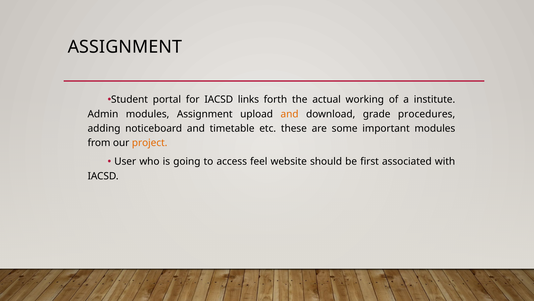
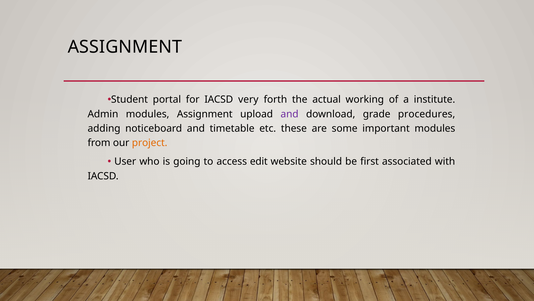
links: links -> very (248, 99)
and colour: orange -> purple (290, 114)
feel: feel -> edit (259, 161)
